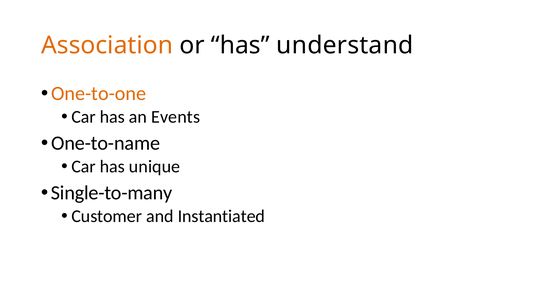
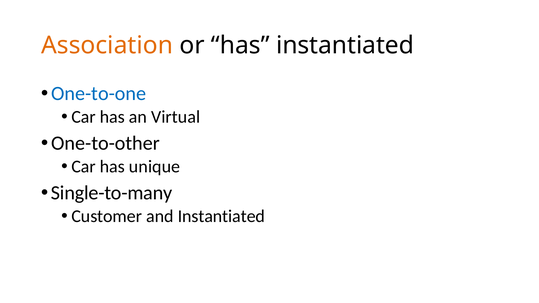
has understand: understand -> instantiated (345, 45)
One-to-one colour: orange -> blue (99, 94)
Events: Events -> Virtual (176, 117)
One-to-name: One-to-name -> One-to-other (106, 143)
